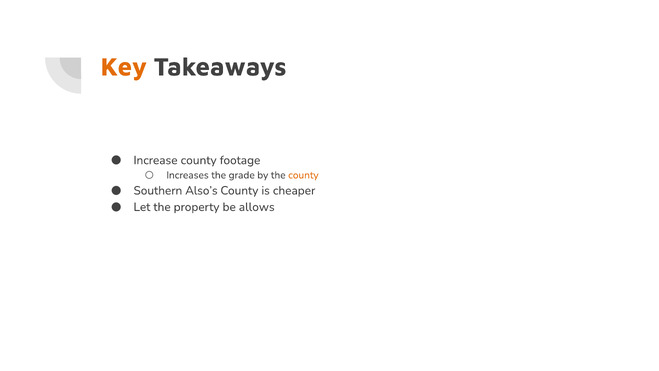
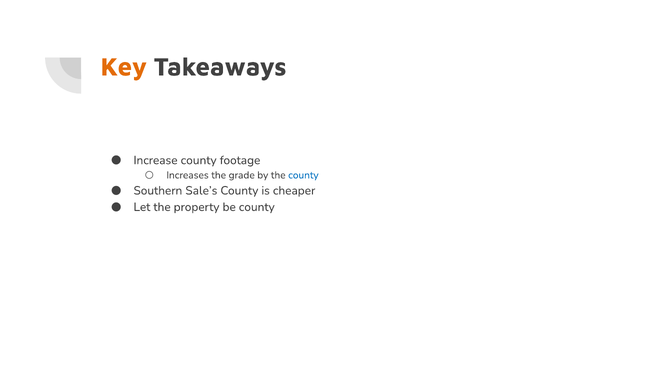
county colour: orange -> blue (303, 175)
Also’s: Also’s -> Sale’s (201, 190)
be allows: allows -> county (257, 207)
